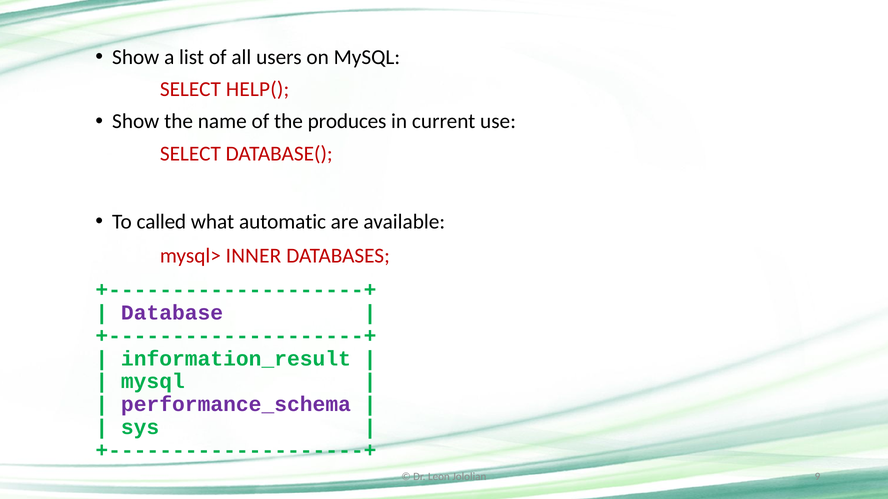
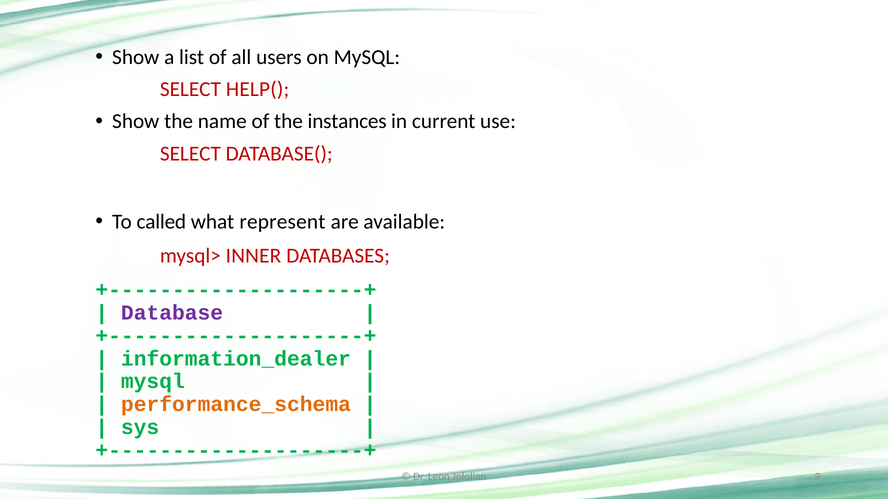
produces: produces -> instances (347, 122)
automatic: automatic -> represent (282, 222)
information_result: information_result -> information_dealer (236, 359)
performance_schema colour: purple -> orange (236, 405)
